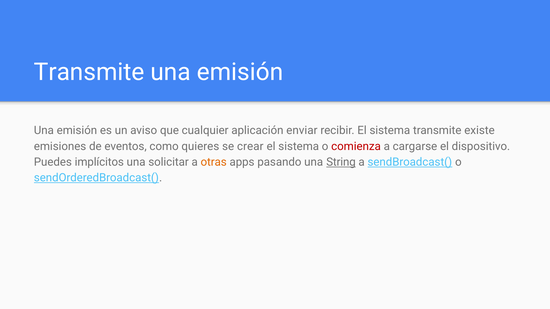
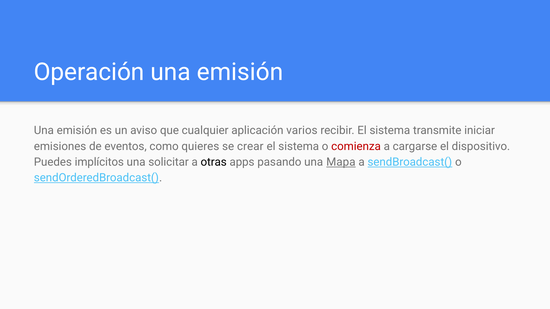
Transmite: Transmite -> Operación (89, 72)
enviar: enviar -> varios (302, 131)
existe: existe -> iniciar (480, 131)
otras colour: orange -> black (214, 162)
String: String -> Mapa (341, 162)
